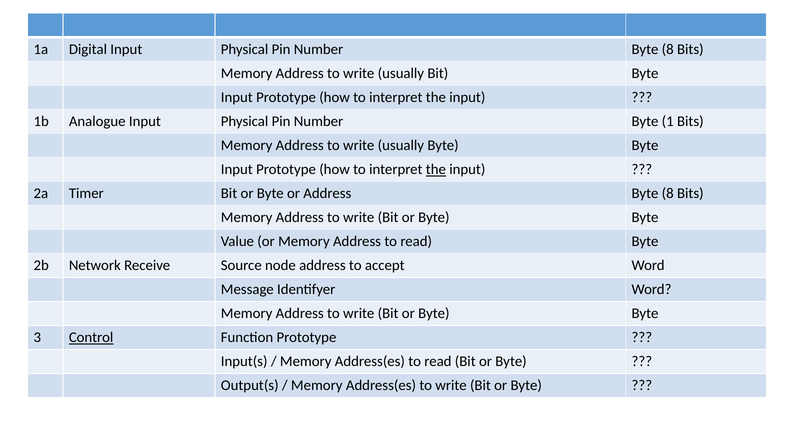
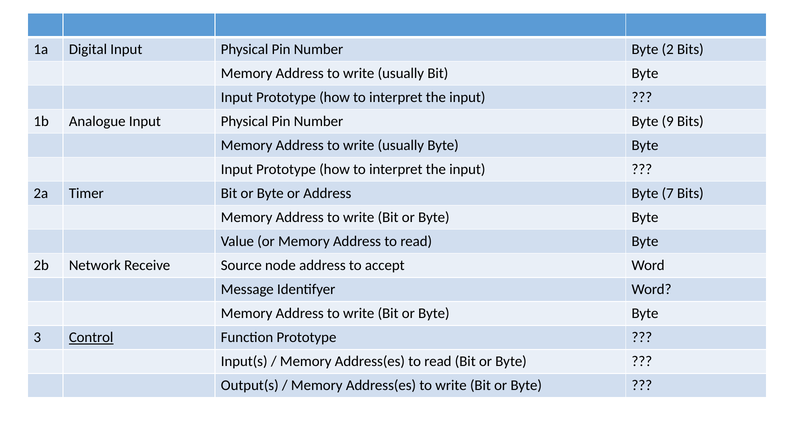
Number Byte 8: 8 -> 2 (668, 50)
1: 1 -> 9 (668, 122)
the underline: present -> none (436, 170)
Address Byte 8: 8 -> 7 (668, 194)
